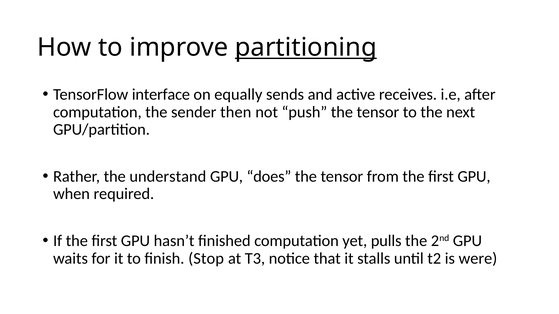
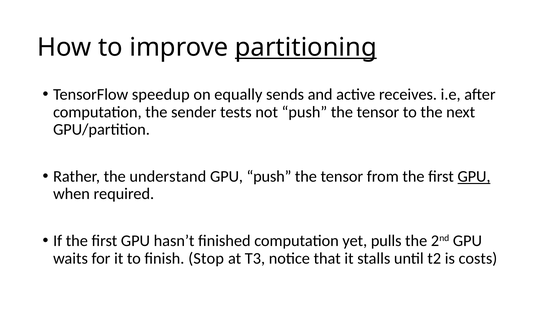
interface: interface -> speedup (161, 95)
then: then -> tests (236, 112)
GPU does: does -> push (269, 177)
GPU underline: none -> present (474, 177)
were: were -> costs (478, 259)
